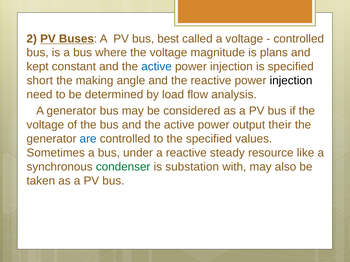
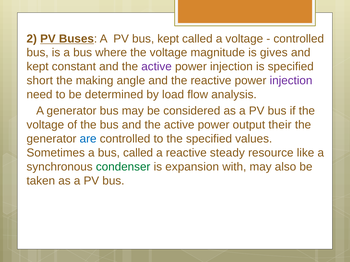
bus best: best -> kept (168, 39)
plans: plans -> gives (274, 53)
active colour: blue -> purple (157, 67)
injection colour: black -> purple (291, 81)
bus under: under -> called (138, 153)
substation: substation -> expansion (192, 167)
